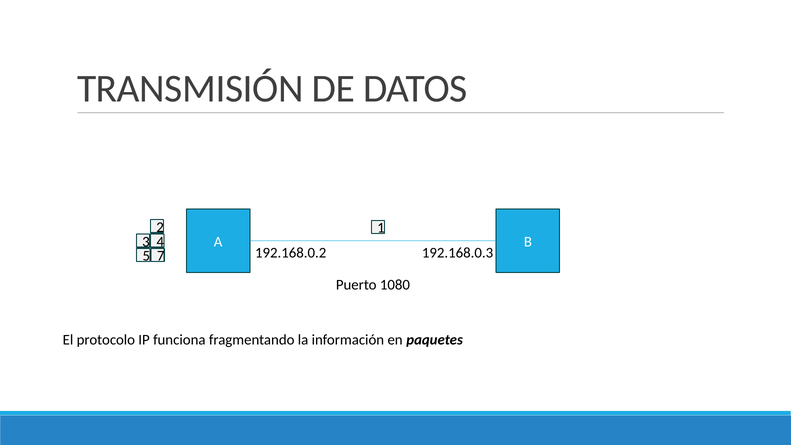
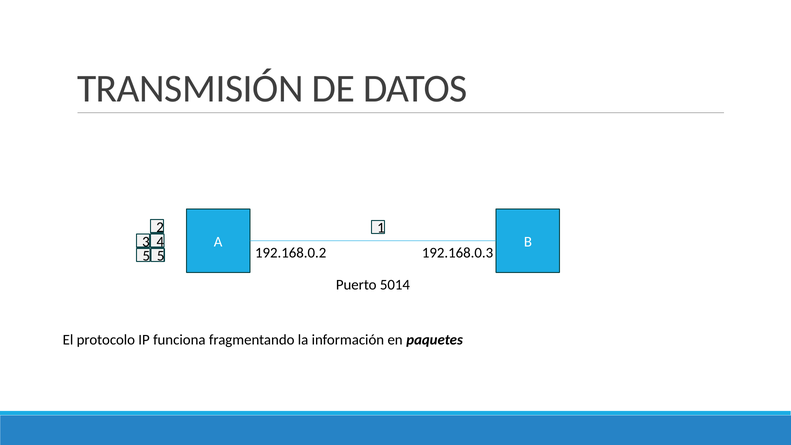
5 7: 7 -> 5 (161, 256)
1080: 1080 -> 5014 (395, 285)
